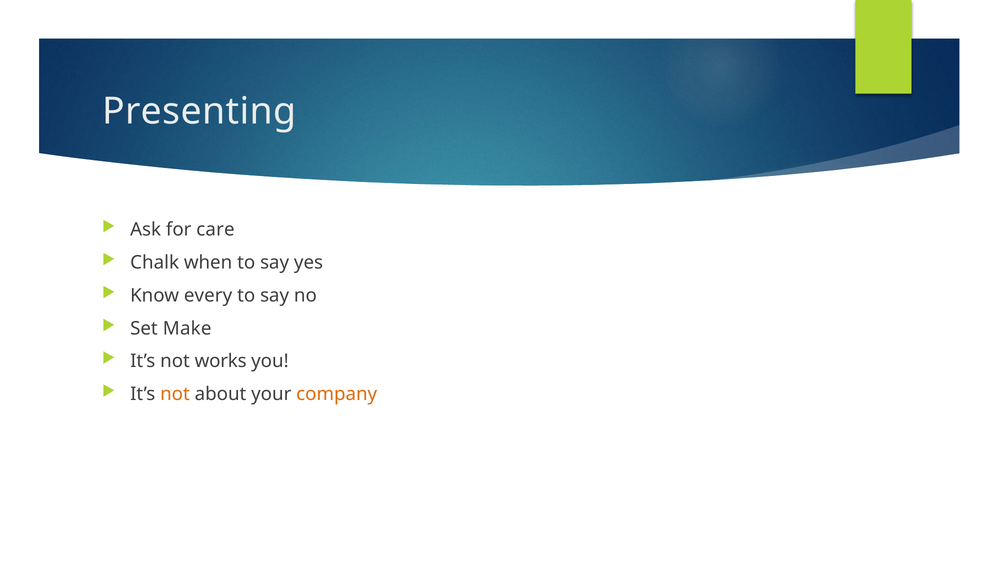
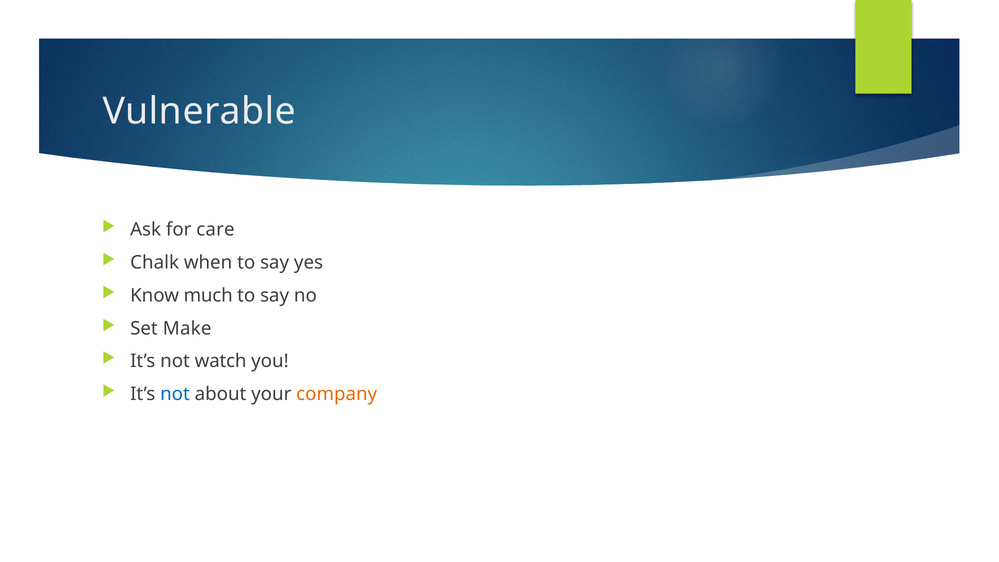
Presenting: Presenting -> Vulnerable (199, 111)
every: every -> much (208, 295)
works: works -> watch (221, 361)
not colour: orange -> blue (175, 394)
